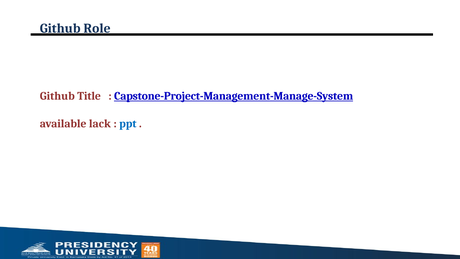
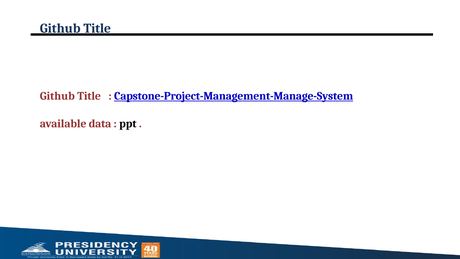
Role: Role -> Title (97, 29)
lack: lack -> data (100, 124)
ppt colour: blue -> black (128, 124)
